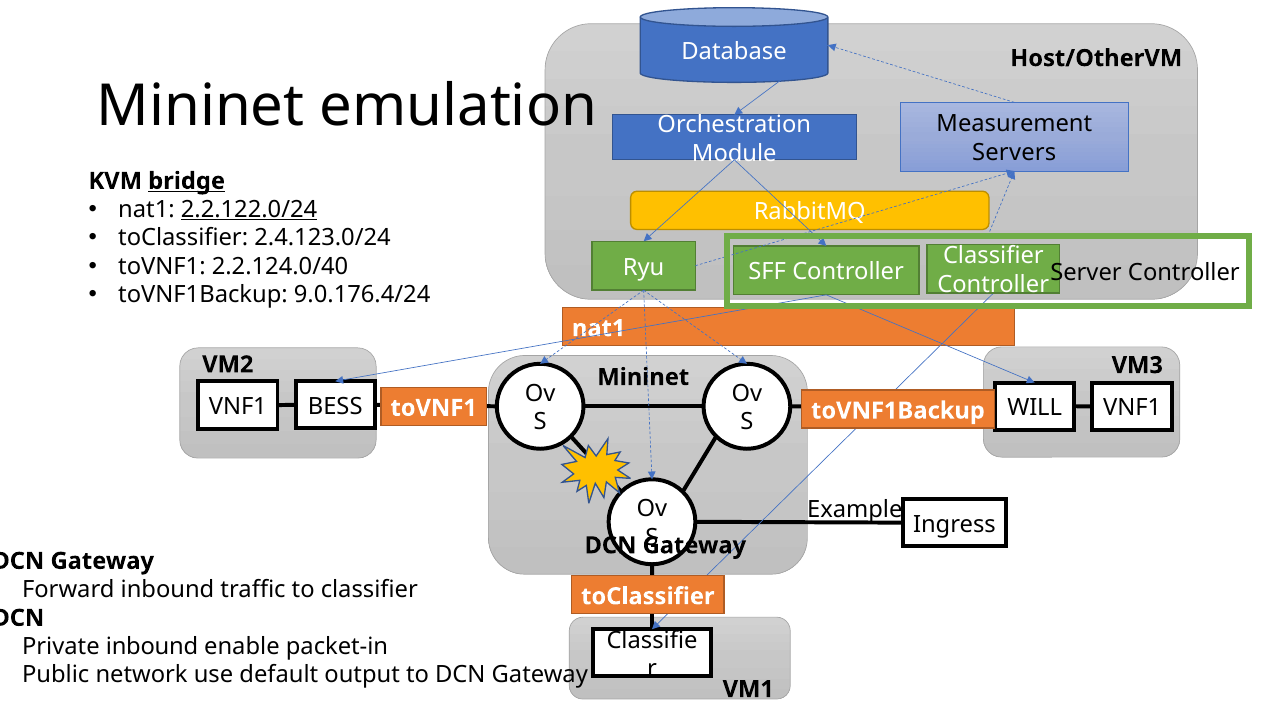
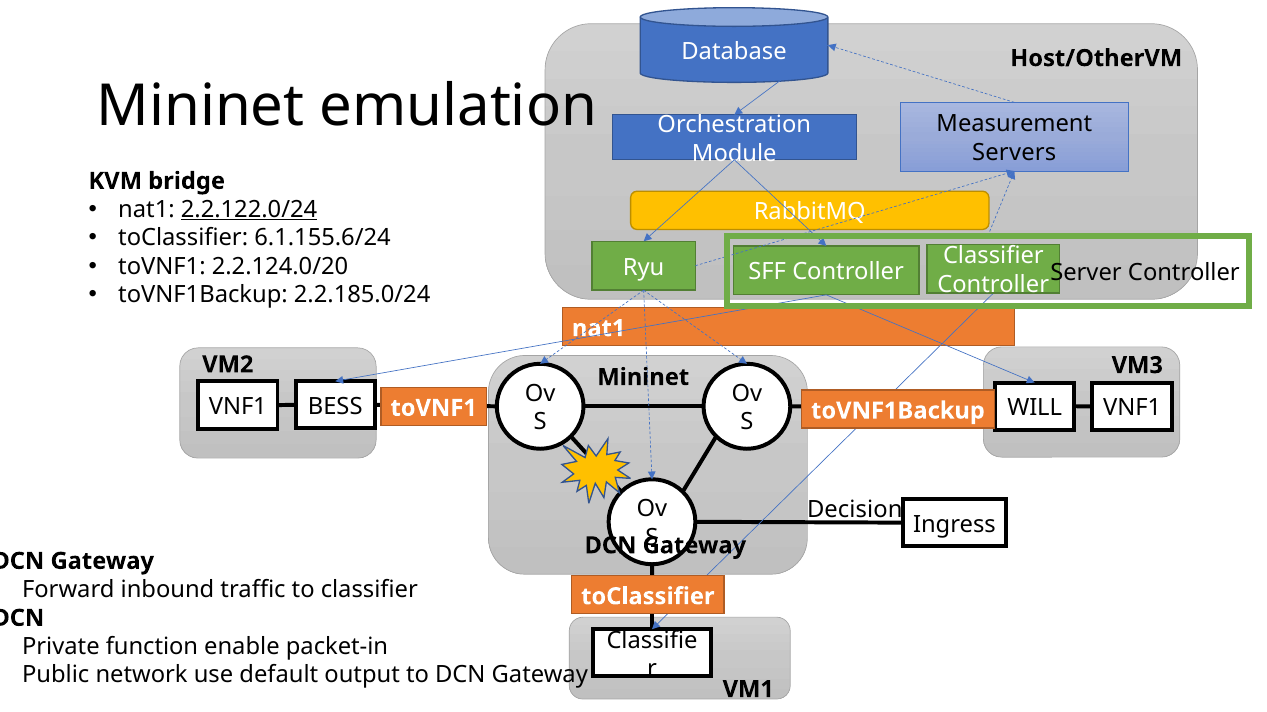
bridge underline: present -> none (187, 181)
2.4.123.0/24: 2.4.123.0/24 -> 6.1.155.6/24 (323, 238)
2.2.124.0/40: 2.2.124.0/40 -> 2.2.124.0/20 (280, 267)
9.0.176.4/24: 9.0.176.4/24 -> 2.2.185.0/24 (362, 295)
Example: Example -> Decision (855, 510)
Private inbound: inbound -> function (152, 647)
